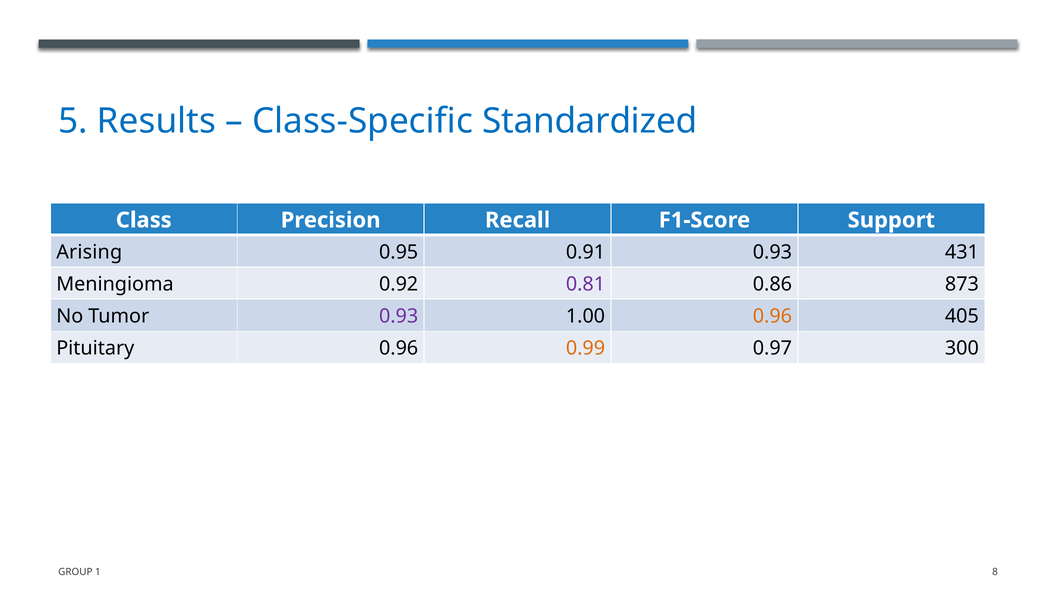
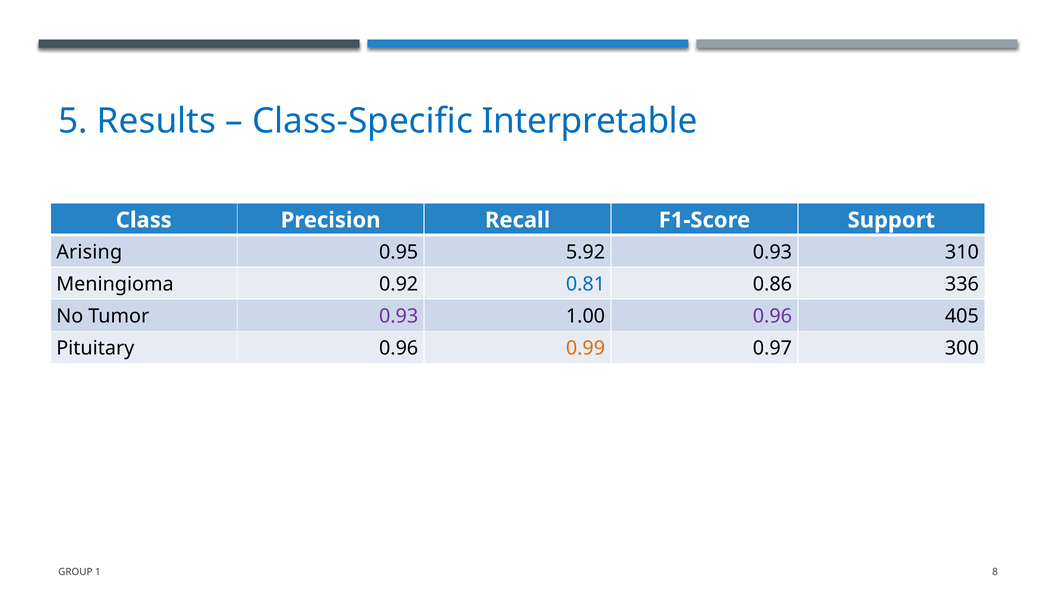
Standardized: Standardized -> Interpretable (590, 121)
0.91: 0.91 -> 5.92 (586, 252)
431: 431 -> 310 (962, 252)
0.81 colour: purple -> blue (586, 284)
873: 873 -> 336 (962, 284)
0.96 colour: orange -> purple (772, 316)
